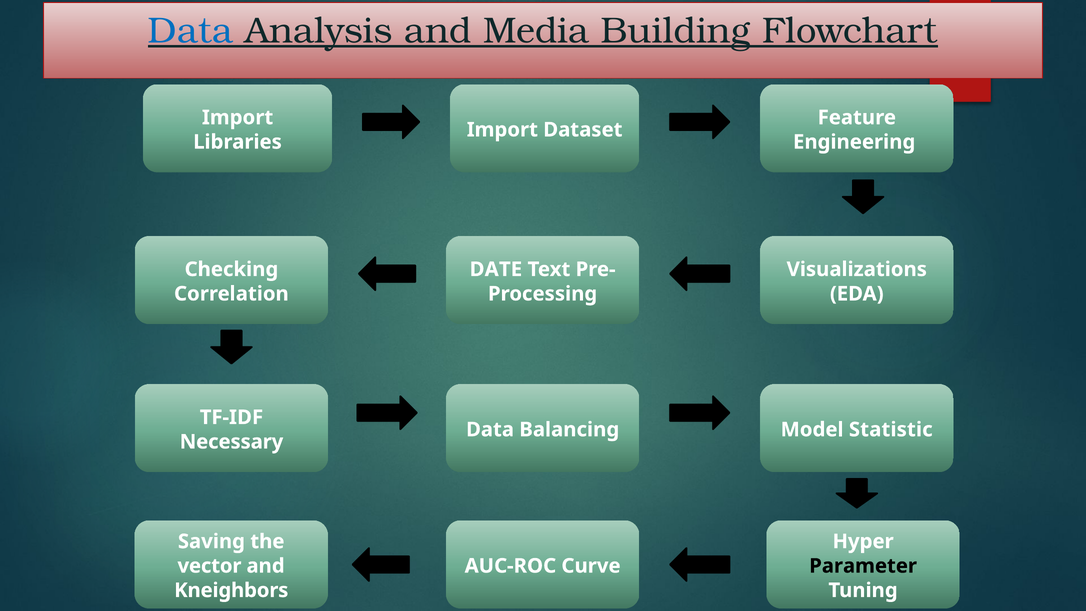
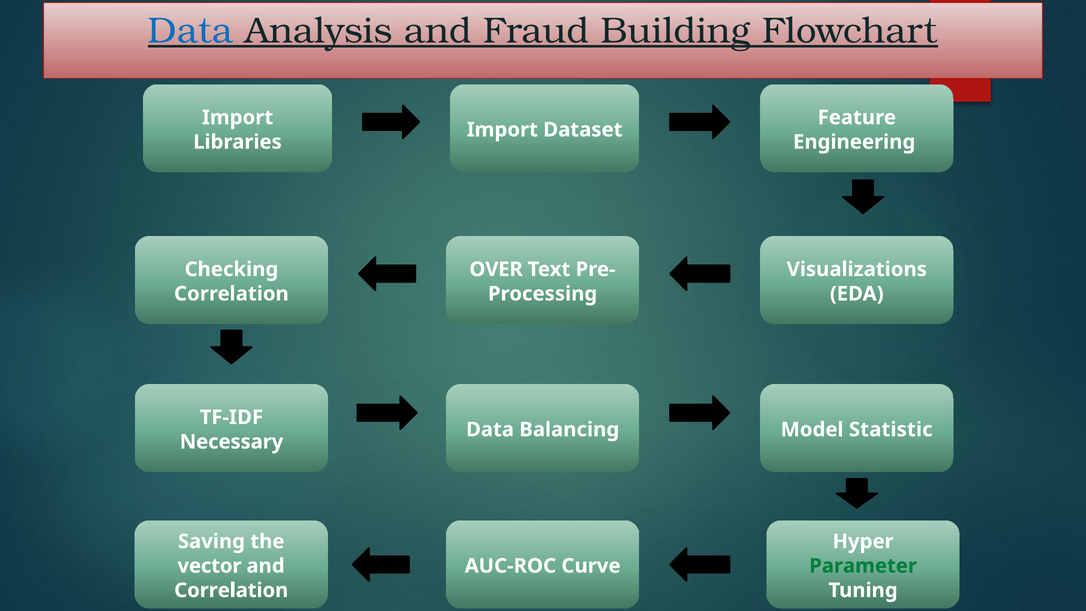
Media: Media -> Fraud (536, 31)
DATE: DATE -> OVER (496, 269)
Parameter colour: black -> green (863, 566)
Kneighbors: Kneighbors -> Correlation (231, 590)
